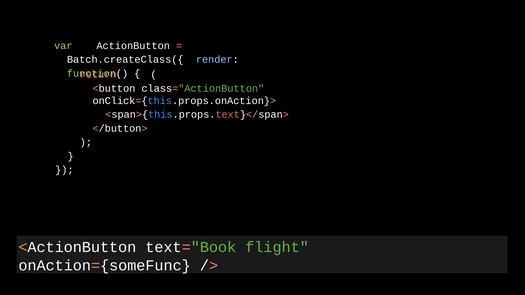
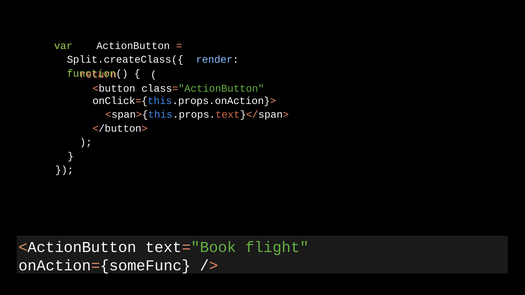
Batch.createClass({: Batch.createClass({ -> Split.createClass({ (125, 60)
